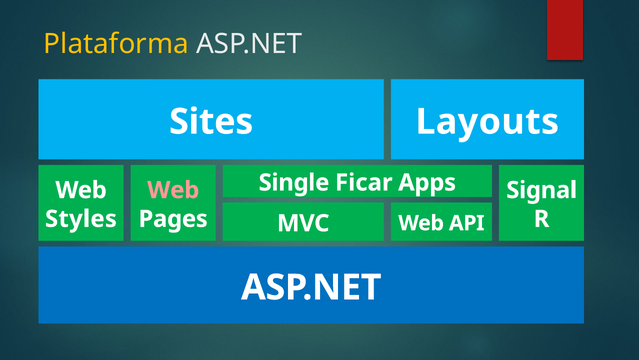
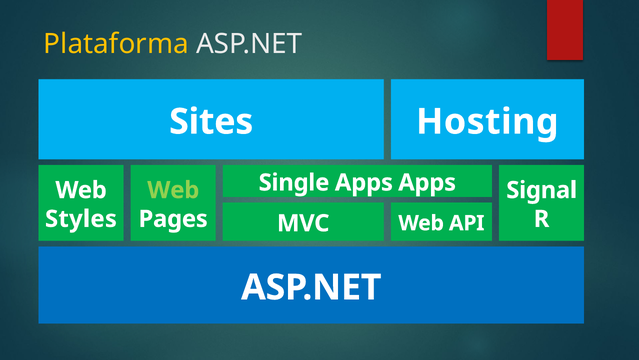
Layouts: Layouts -> Hosting (487, 122)
Single Ficar: Ficar -> Apps (364, 182)
Web colour: pink -> light green (173, 190)
